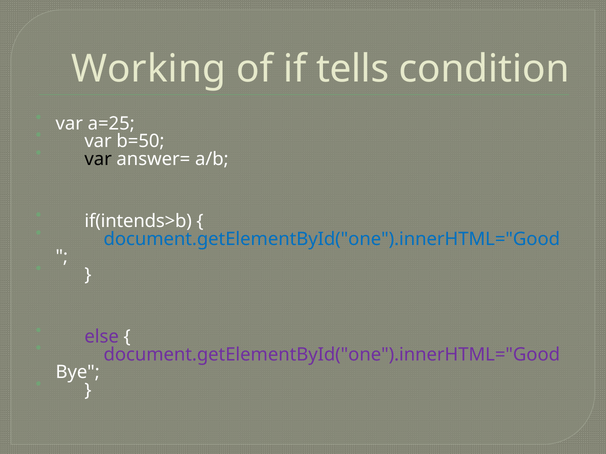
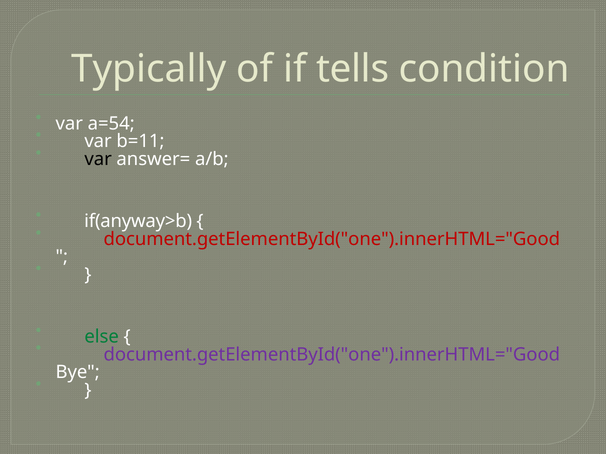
Working: Working -> Typically (149, 69)
a=25: a=25 -> a=54 (111, 124)
b=50: b=50 -> b=11 (141, 142)
if(intends>b: if(intends>b -> if(anyway>b (138, 221)
document.getElementById("one").innerHTML="Good colour: blue -> red (332, 239)
else colour: purple -> green (102, 337)
